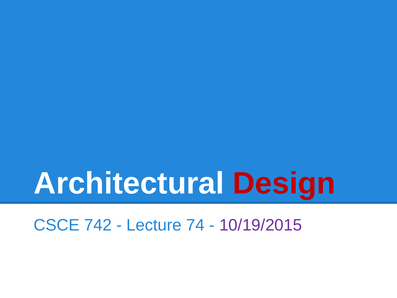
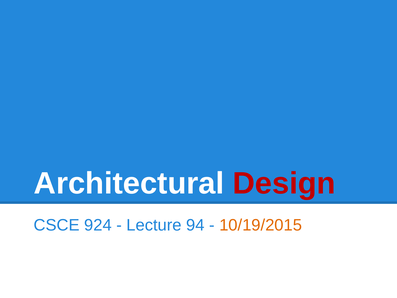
742: 742 -> 924 (98, 225)
74: 74 -> 94 (195, 225)
10/19/2015 colour: purple -> orange (261, 225)
